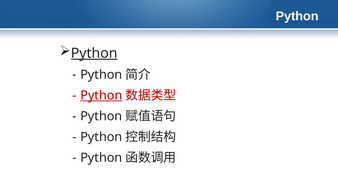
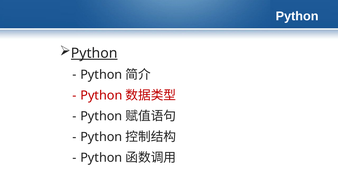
Python underline: present -> none (101, 96)
